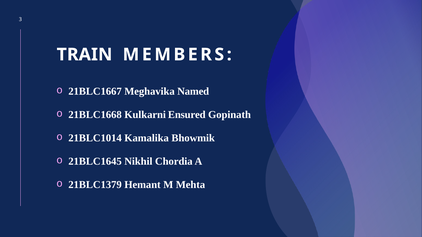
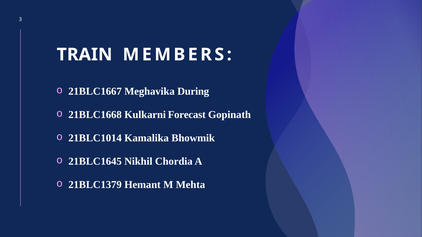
Named: Named -> During (193, 92)
Ensured: Ensured -> Forecast (187, 115)
